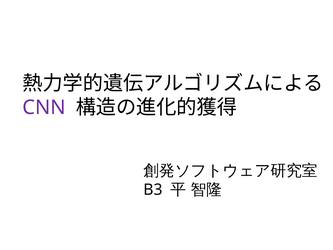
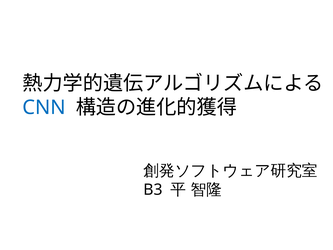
CNN colour: purple -> blue (44, 107)
